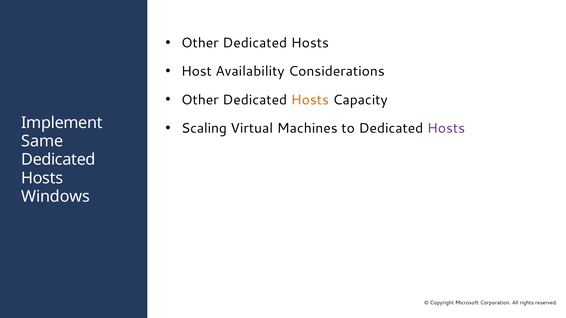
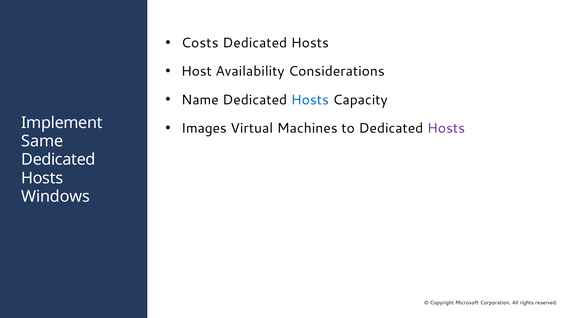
Other: Other -> Costs (200, 43)
Other: Other -> Name (200, 100)
Hosts colour: orange -> blue (310, 100)
Scaling: Scaling -> Images (204, 128)
